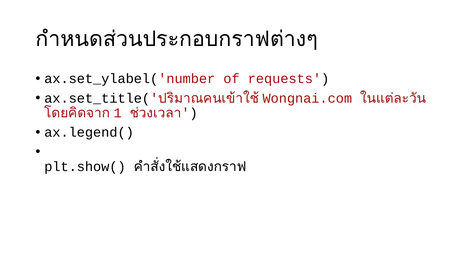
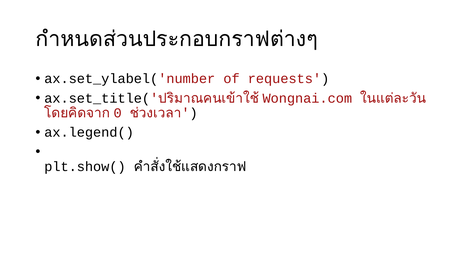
1: 1 -> 0 (118, 113)
